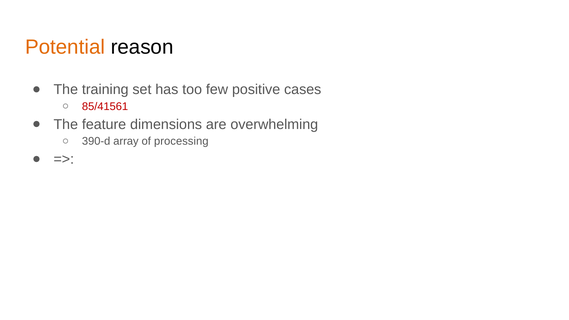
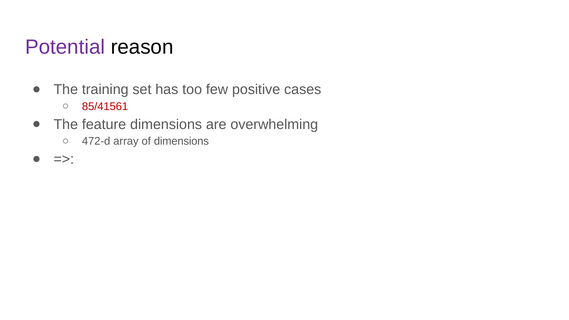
Potential colour: orange -> purple (65, 47)
390-d: 390-d -> 472-d (96, 141)
of processing: processing -> dimensions (181, 141)
